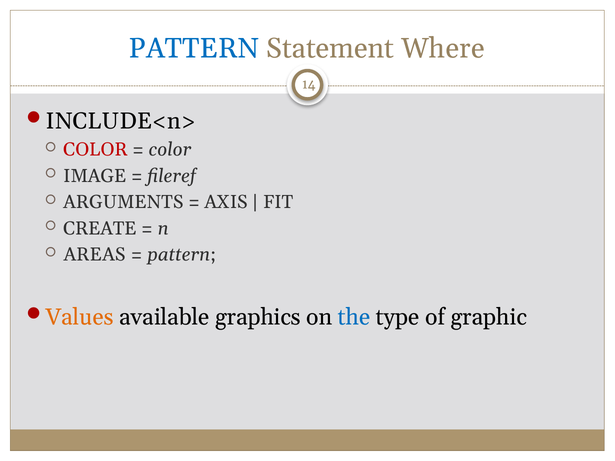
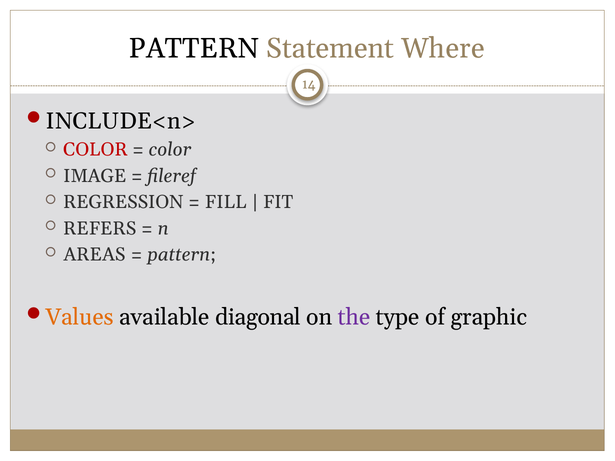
PATTERN colour: blue -> black (194, 48)
ARGUMENTS: ARGUMENTS -> REGRESSION (123, 202)
AXIS: AXIS -> FILL (226, 202)
CREATE: CREATE -> REFERS (100, 229)
graphics: graphics -> diagonal (258, 317)
the colour: blue -> purple (354, 317)
